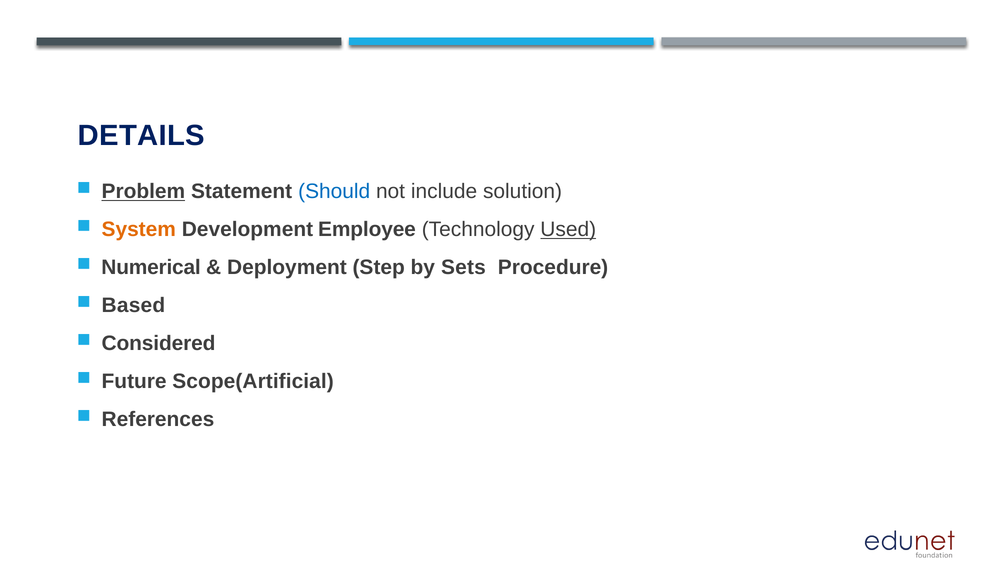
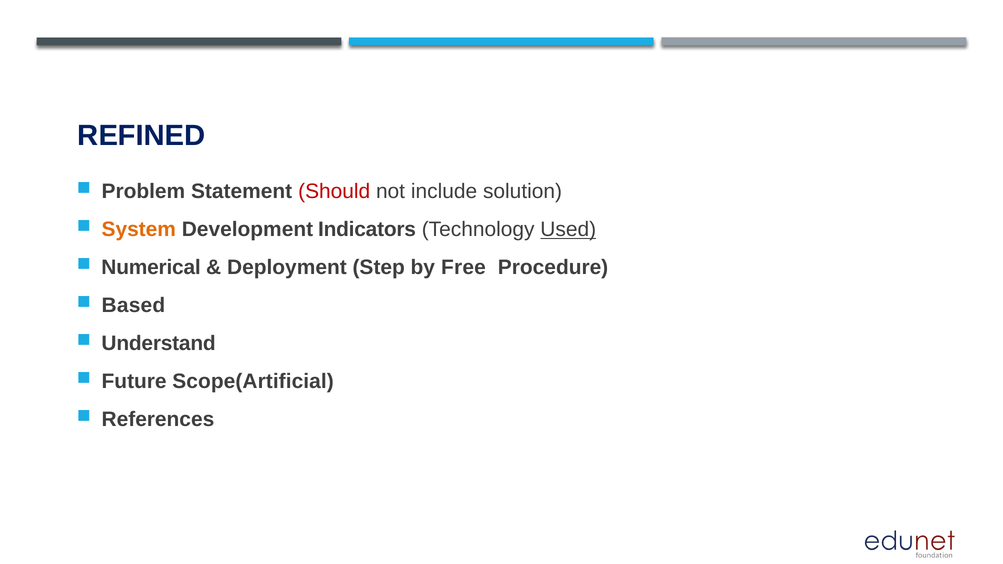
DETAILS: DETAILS -> REFINED (141, 136)
Problem underline: present -> none (143, 191)
Should colour: blue -> red (334, 191)
Employee: Employee -> Indicators (367, 229)
Sets: Sets -> Free (463, 268)
Considered: Considered -> Understand (159, 344)
